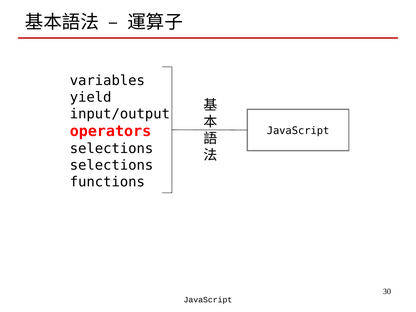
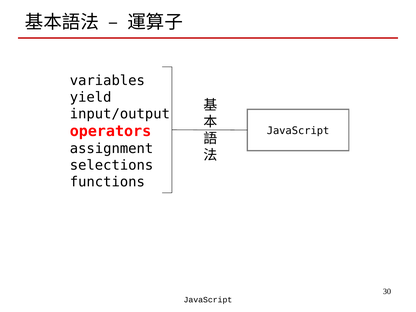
selections: selections -> assignment (112, 148)
